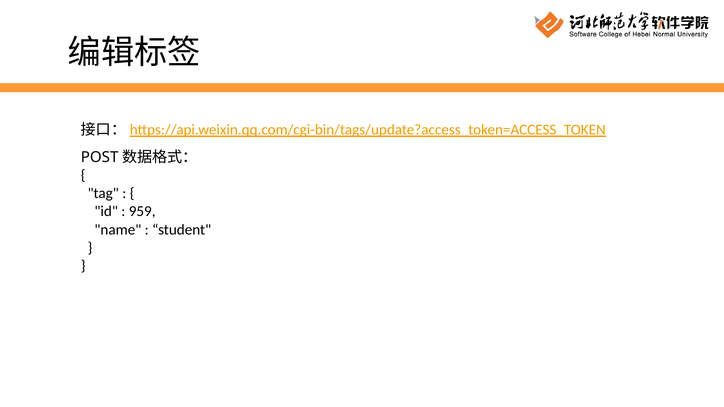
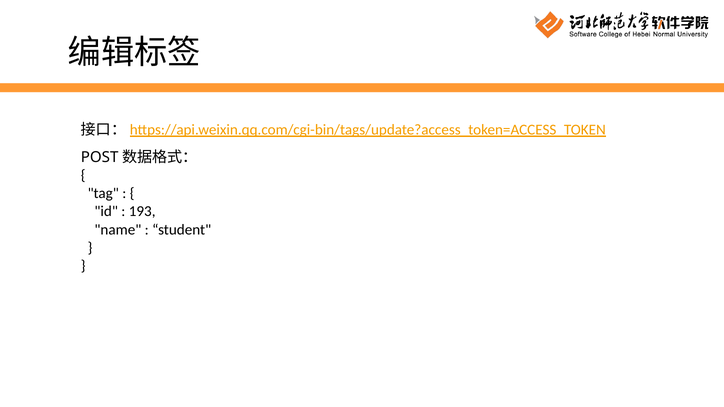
959: 959 -> 193 (142, 212)
